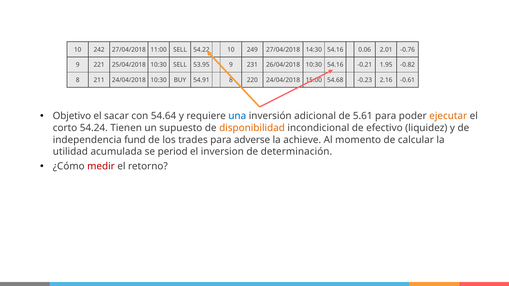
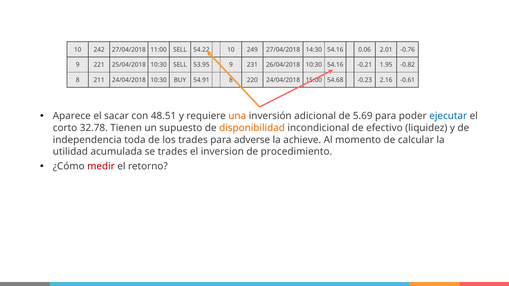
Objetivo: Objetivo -> Aparece (72, 116)
54.64: 54.64 -> 48.51 (164, 116)
una colour: blue -> orange (237, 116)
5.61: 5.61 -> 5.69 (363, 116)
ejecutar colour: orange -> blue (448, 116)
54.24: 54.24 -> 32.78 (94, 128)
fund: fund -> toda (135, 140)
se period: period -> trades (173, 152)
determinación: determinación -> procedimiento (296, 152)
